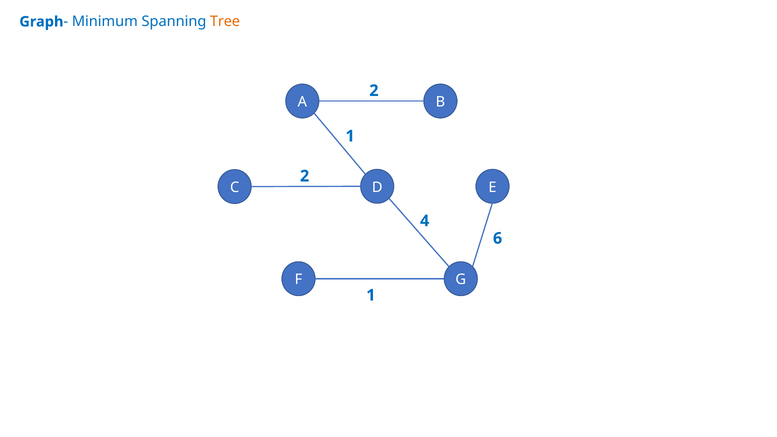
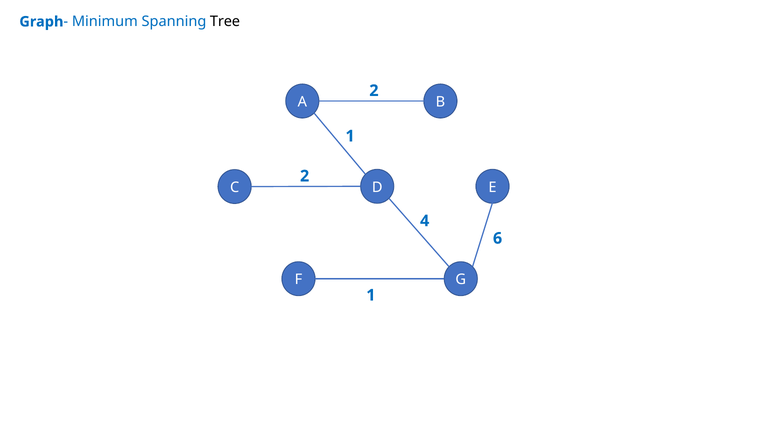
Tree colour: orange -> black (225, 22)
